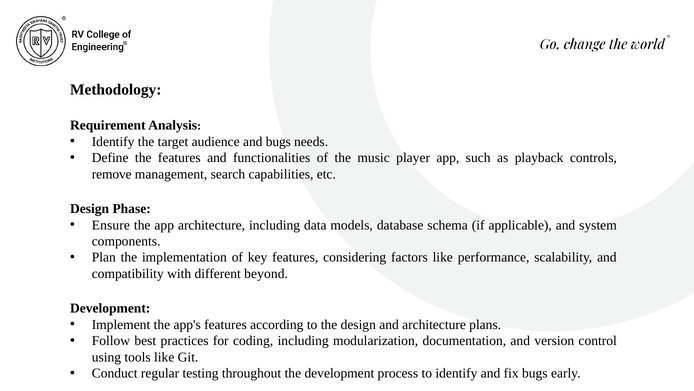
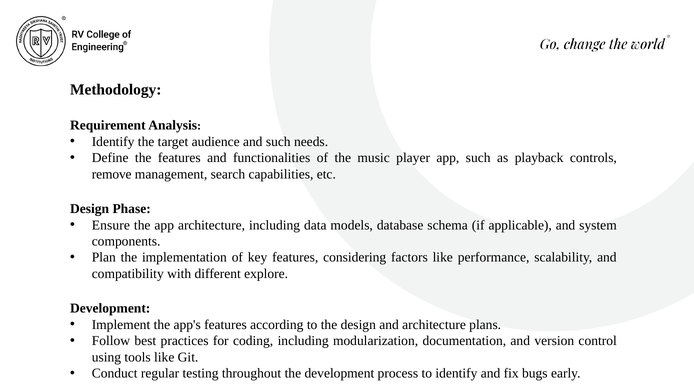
and bugs: bugs -> such (278, 141)
beyond: beyond -> explore (266, 273)
